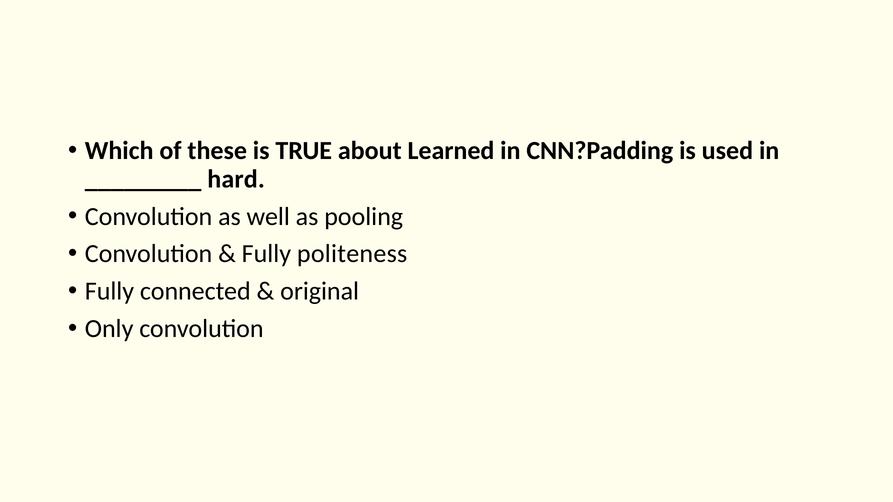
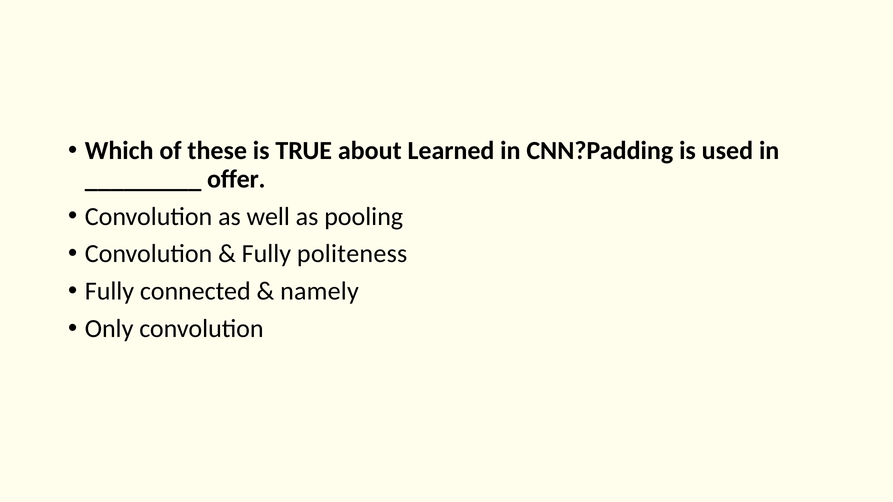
hard: hard -> offer (236, 179)
original: original -> namely (319, 291)
